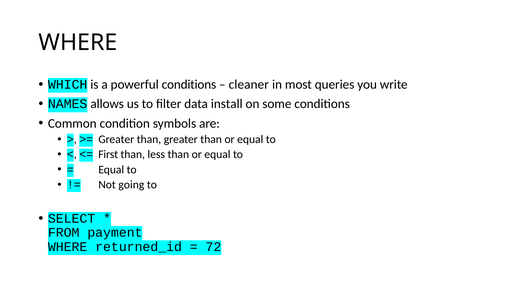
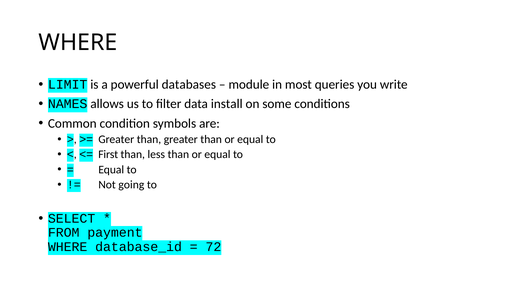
WHICH: WHICH -> LIMIT (68, 85)
powerful conditions: conditions -> databases (189, 85)
cleaner: cleaner -> module (249, 85)
returned_id: returned_id -> database_id (139, 247)
